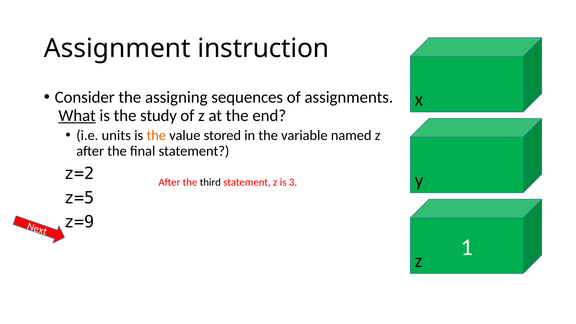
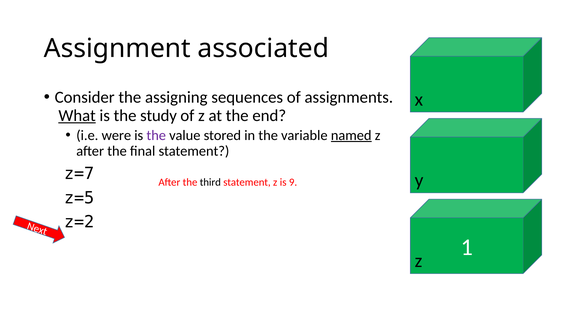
instruction: instruction -> associated (263, 48)
units: units -> were (116, 135)
the colour: orange -> purple (156, 135)
named underline: none -> present (351, 135)
z=2: z=2 -> z=7 (79, 174)
3: 3 -> 9 (293, 182)
z=9: z=9 -> z=2 (79, 222)
